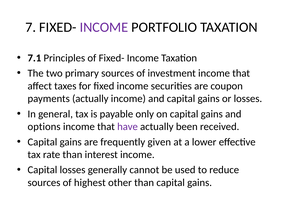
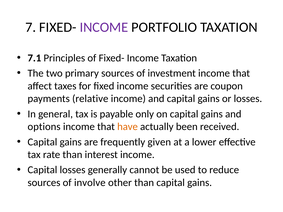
payments actually: actually -> relative (90, 99)
have colour: purple -> orange (128, 127)
highest: highest -> involve (90, 183)
